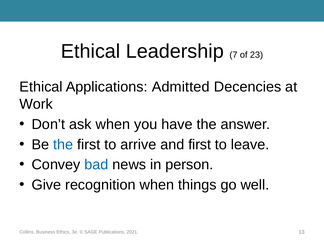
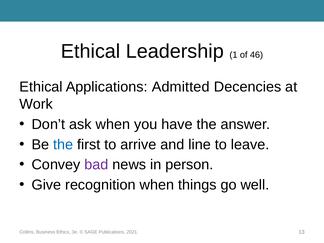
7: 7 -> 1 (233, 55)
23: 23 -> 46 (256, 55)
and first: first -> line (200, 145)
bad colour: blue -> purple (96, 165)
